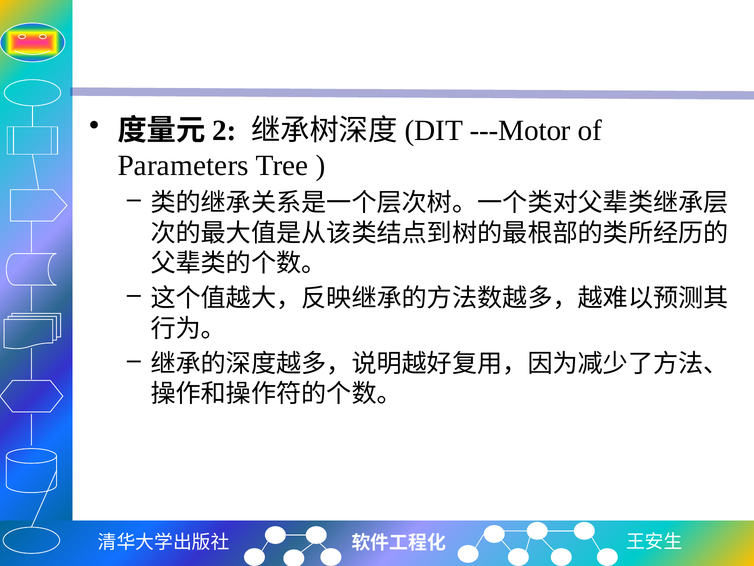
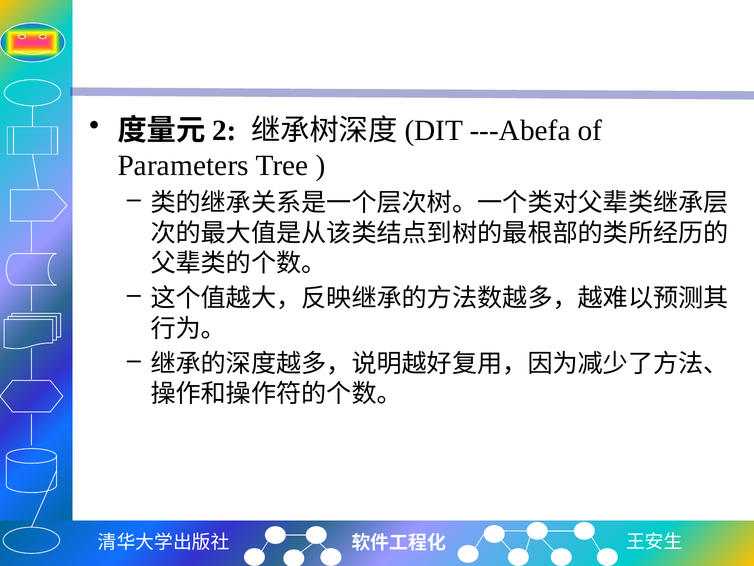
---Motor: ---Motor -> ---Abefa (520, 130)
